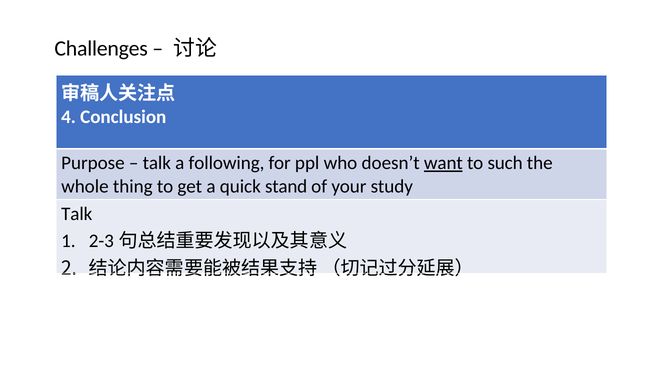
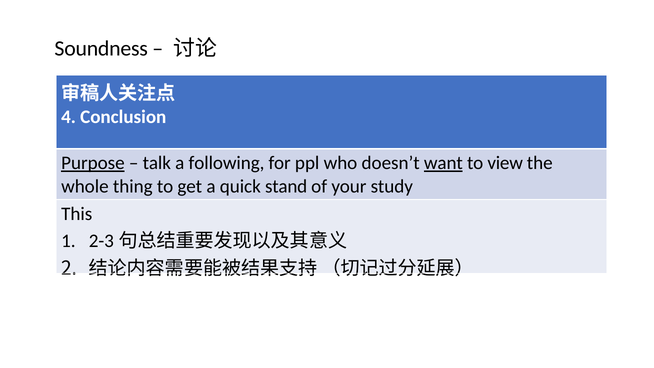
Challenges: Challenges -> Soundness (101, 48)
Purpose underline: none -> present (93, 163)
such: such -> view (505, 163)
Talk: Talk -> This (77, 214)
